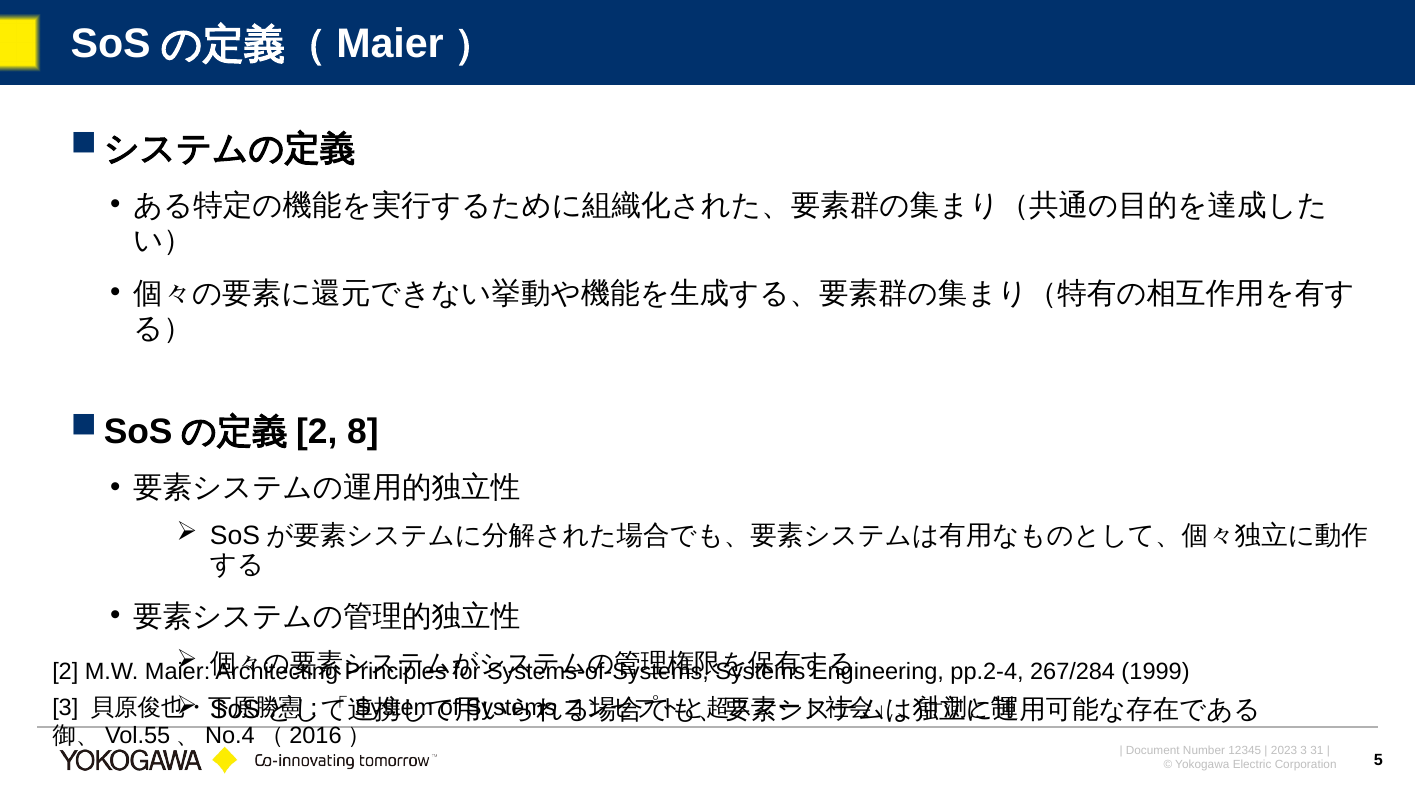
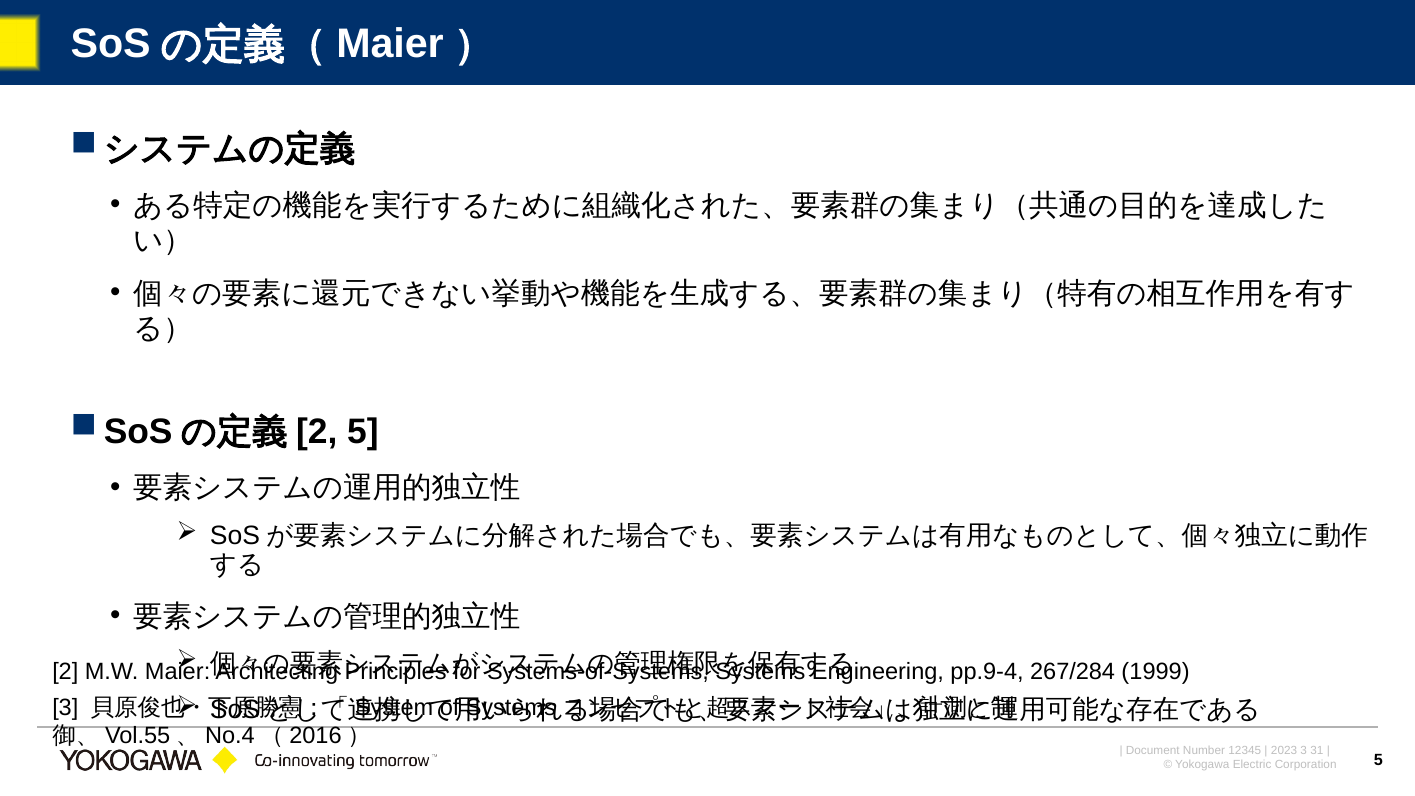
2 8: 8 -> 5 (363, 431)
pp.2-4: pp.2-4 -> pp.9-4 (987, 672)
